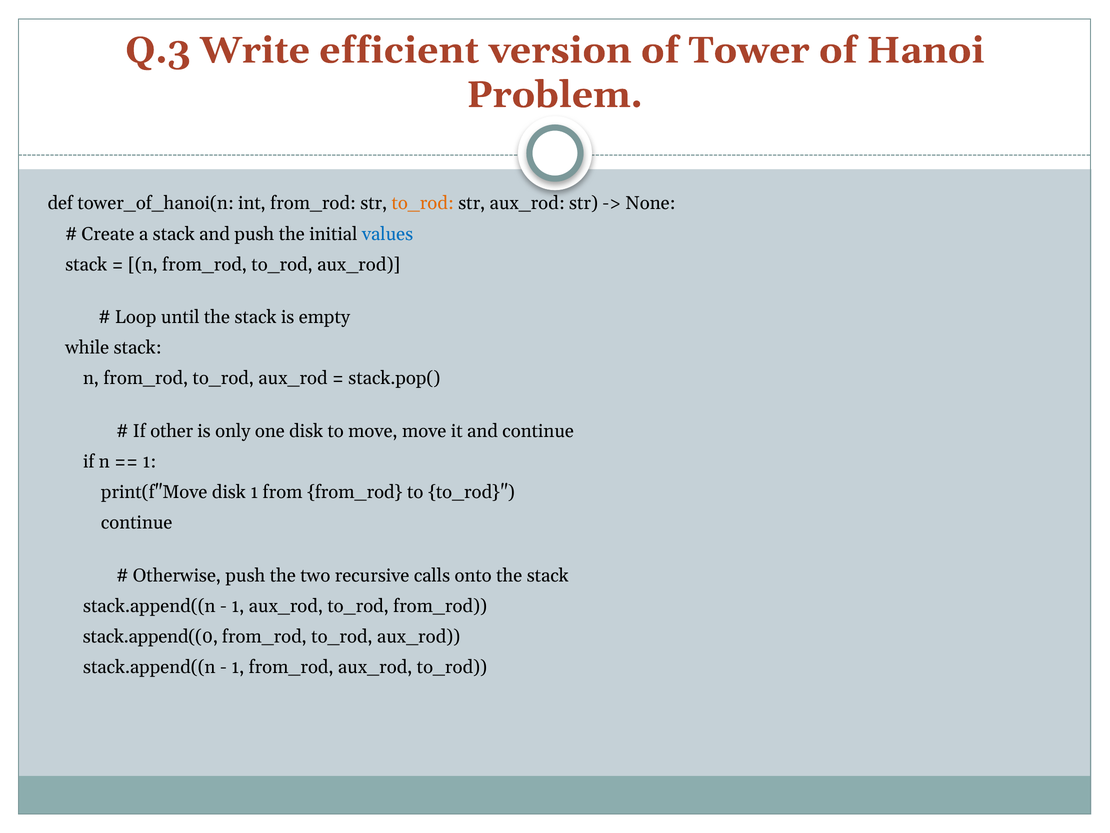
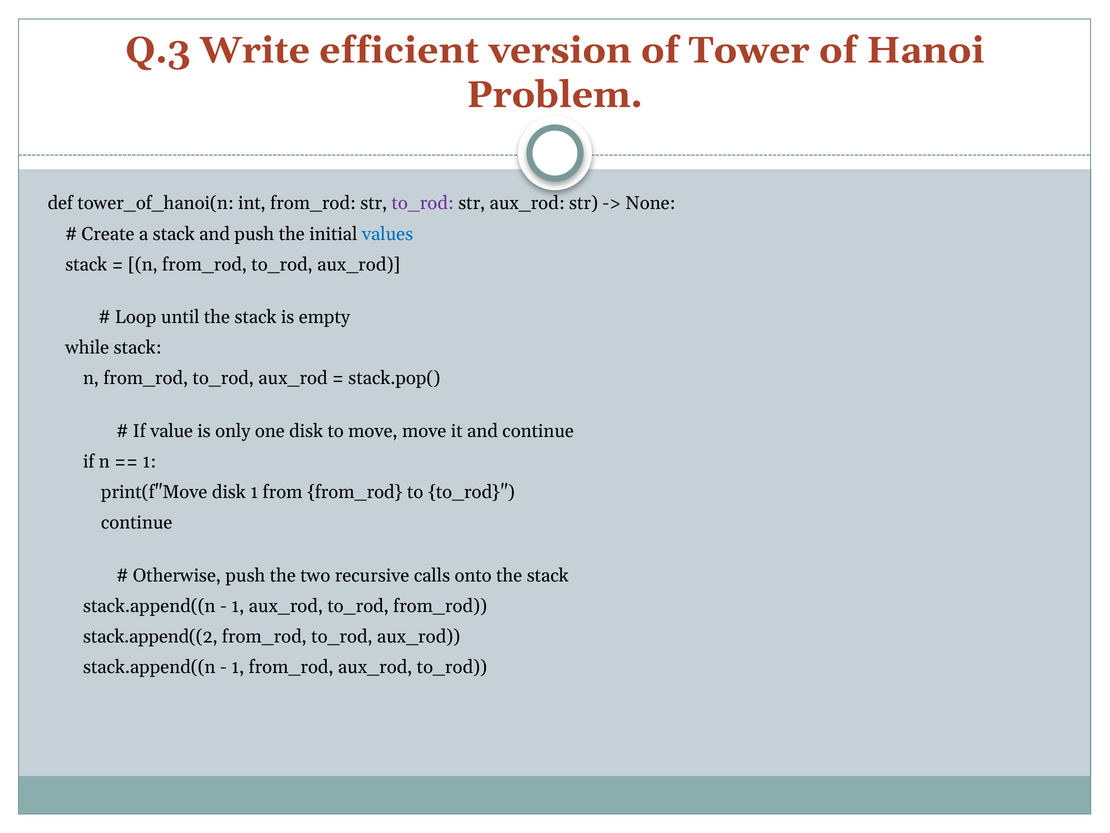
to_rod colour: orange -> purple (423, 203)
other: other -> value (172, 431)
stack.append((0: stack.append((0 -> stack.append((2 (150, 636)
